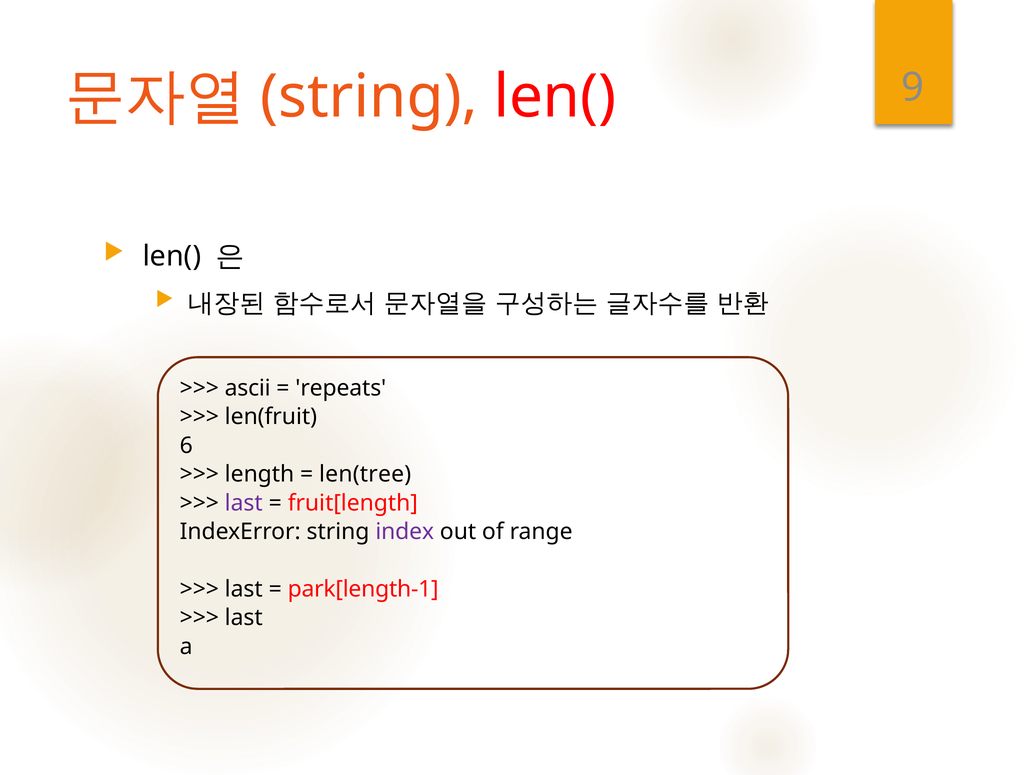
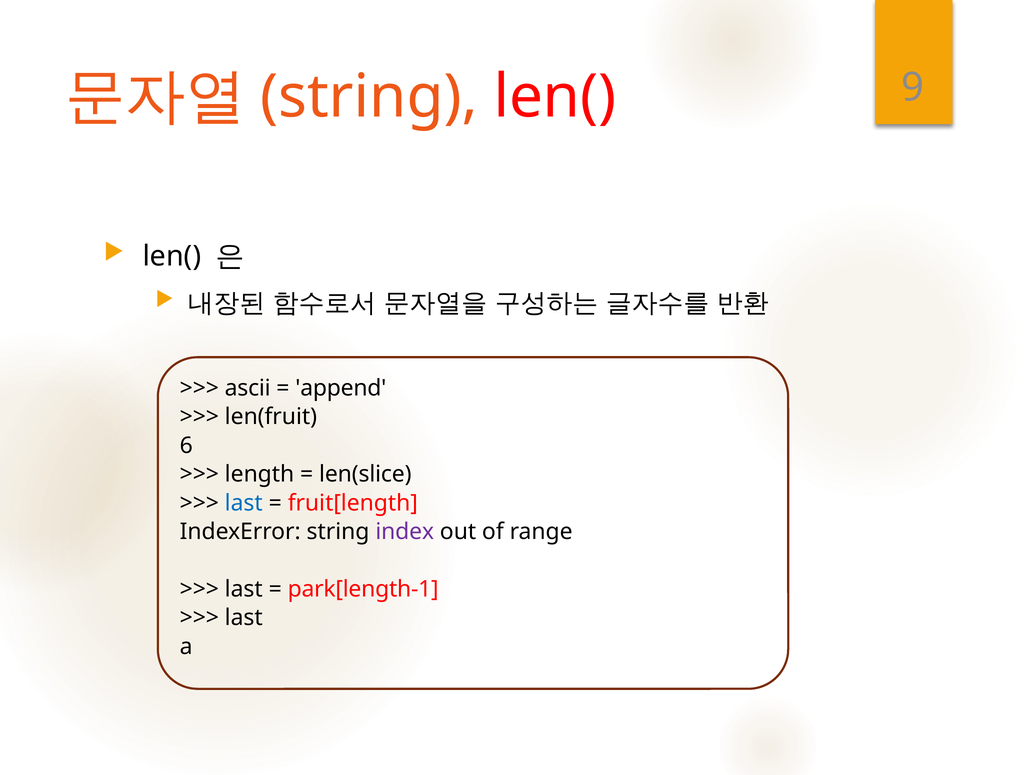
repeats: repeats -> append (341, 388)
len(tree: len(tree -> len(slice (365, 474)
last colour: purple -> blue (244, 503)
